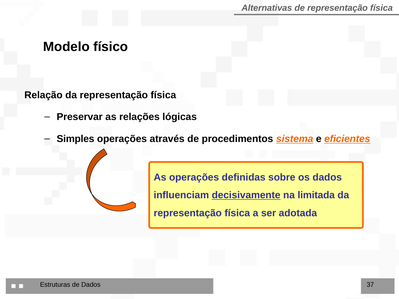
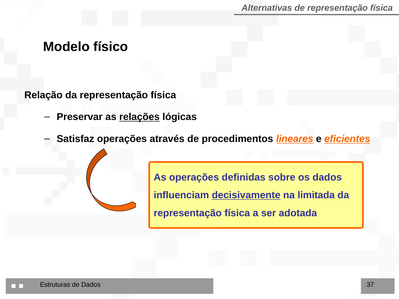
relações underline: none -> present (139, 117)
Simples: Simples -> Satisfaz (75, 139)
sistema: sistema -> lineares (295, 139)
